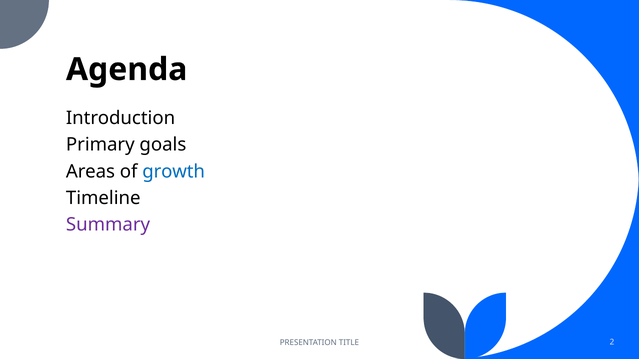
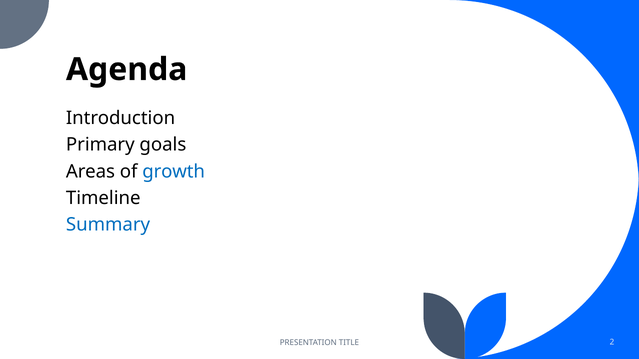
Summary colour: purple -> blue (108, 225)
